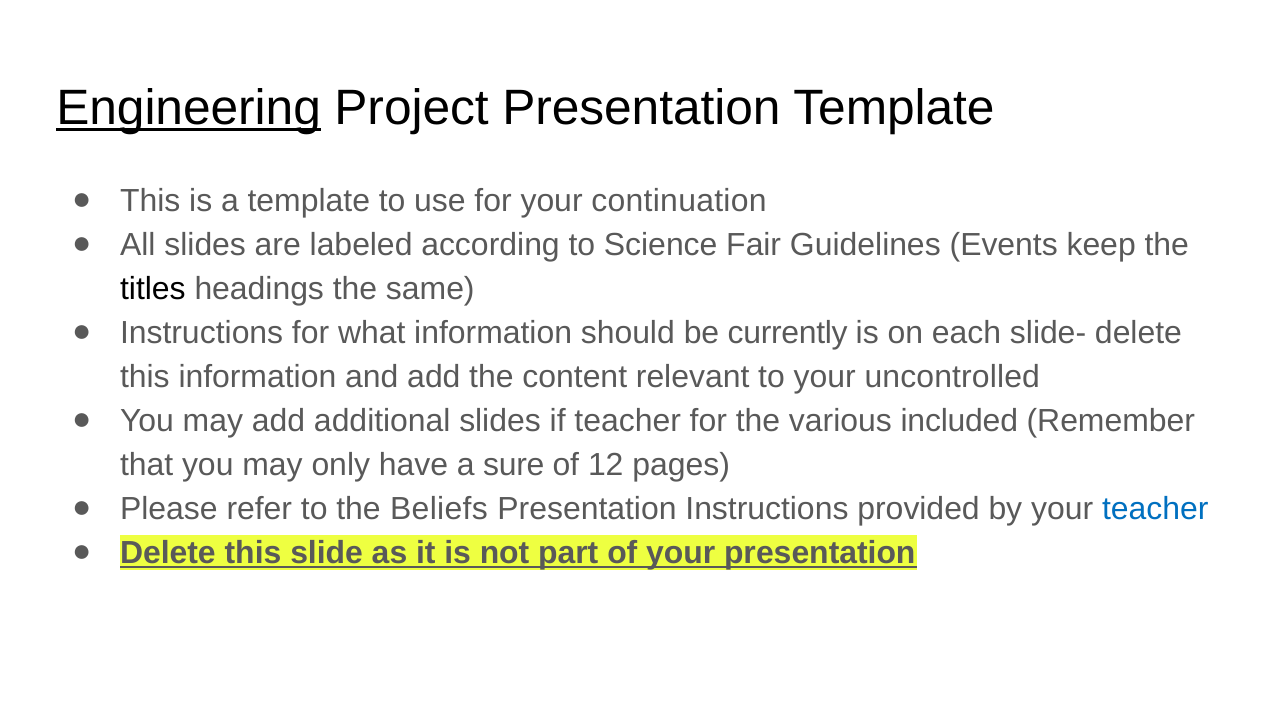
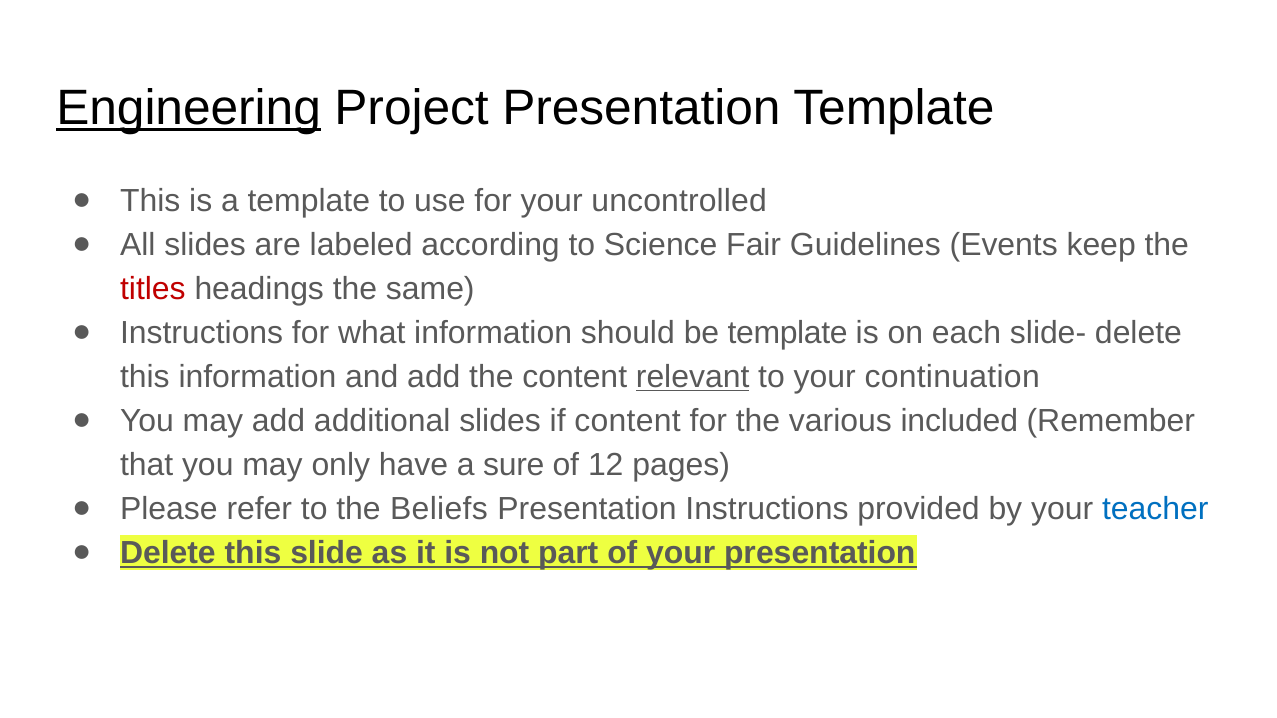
continuation: continuation -> uncontrolled (679, 201)
titles colour: black -> red (153, 289)
be currently: currently -> template (788, 333)
relevant underline: none -> present (693, 377)
uncontrolled: uncontrolled -> continuation (952, 377)
if teacher: teacher -> content (628, 421)
